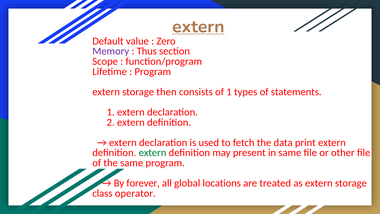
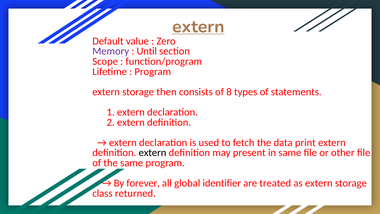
Thus: Thus -> Until (147, 51)
of 1: 1 -> 8 (229, 92)
extern colour: green -> black (153, 153)
locations: locations -> identifier (222, 183)
operator: operator -> returned (135, 193)
